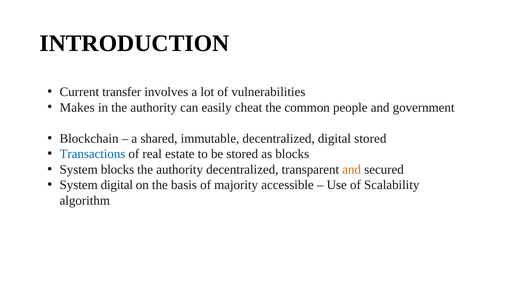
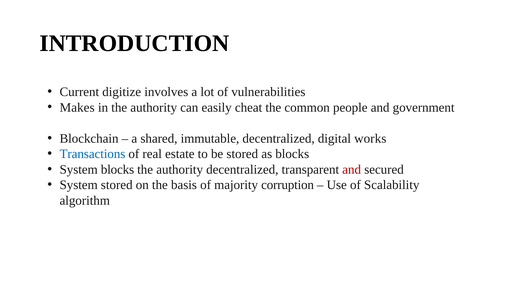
transfer: transfer -> digitize (122, 92)
digital stored: stored -> works (370, 139)
and colour: orange -> red (352, 170)
System digital: digital -> stored (117, 185)
accessible: accessible -> corruption (288, 185)
